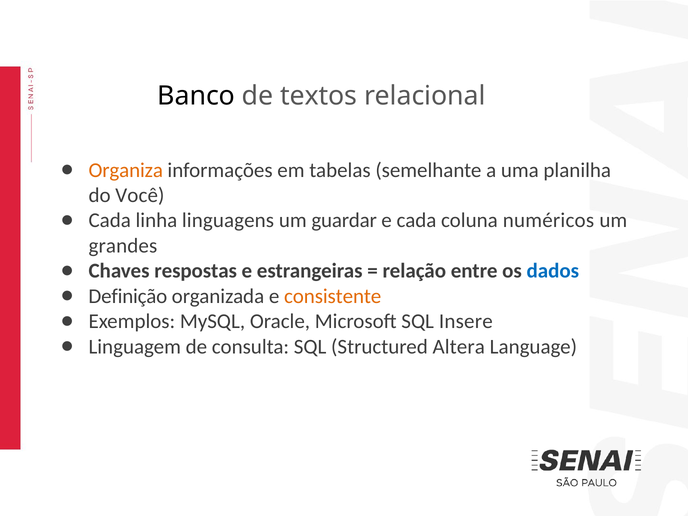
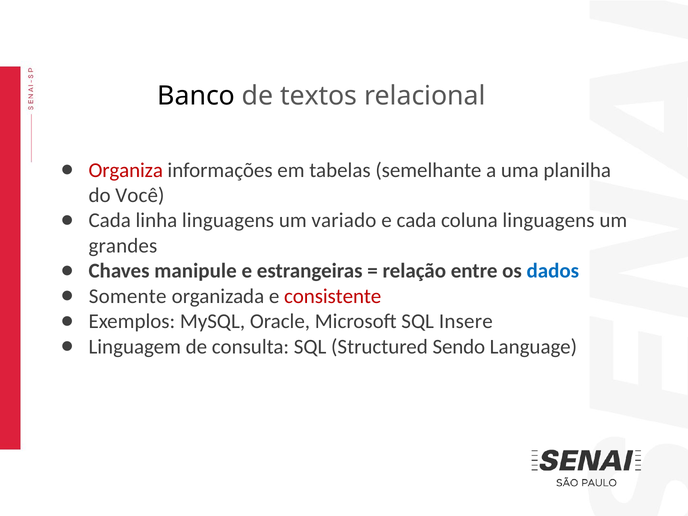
Organiza colour: orange -> red (126, 170)
guardar: guardar -> variado (344, 221)
coluna numéricos: numéricos -> linguagens (549, 221)
respostas: respostas -> manipule (196, 271)
Definição: Definição -> Somente (128, 296)
consistente colour: orange -> red (333, 296)
Altera: Altera -> Sendo (459, 347)
